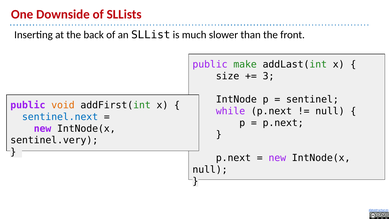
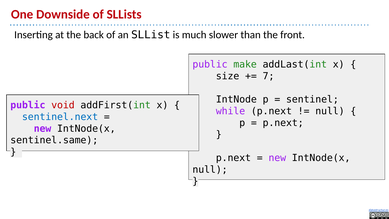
3: 3 -> 7 (269, 76)
void colour: orange -> red (63, 105)
sentinel.very: sentinel.very -> sentinel.same (54, 140)
